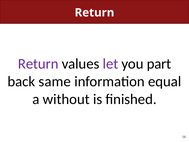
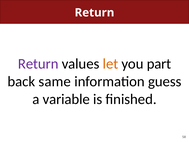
let colour: purple -> orange (110, 64)
equal: equal -> guess (165, 81)
without: without -> variable (66, 99)
